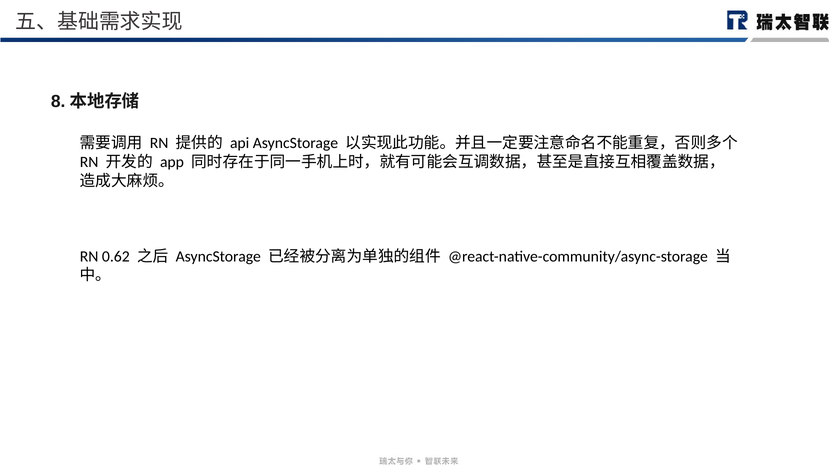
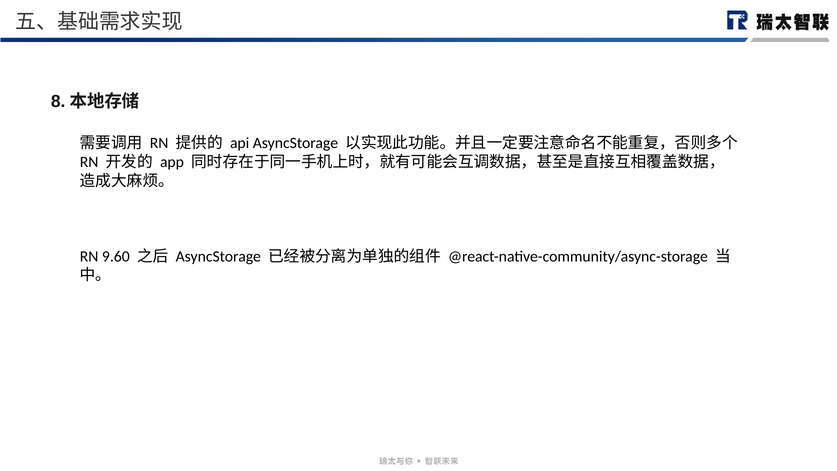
0.62: 0.62 -> 9.60 (116, 256)
